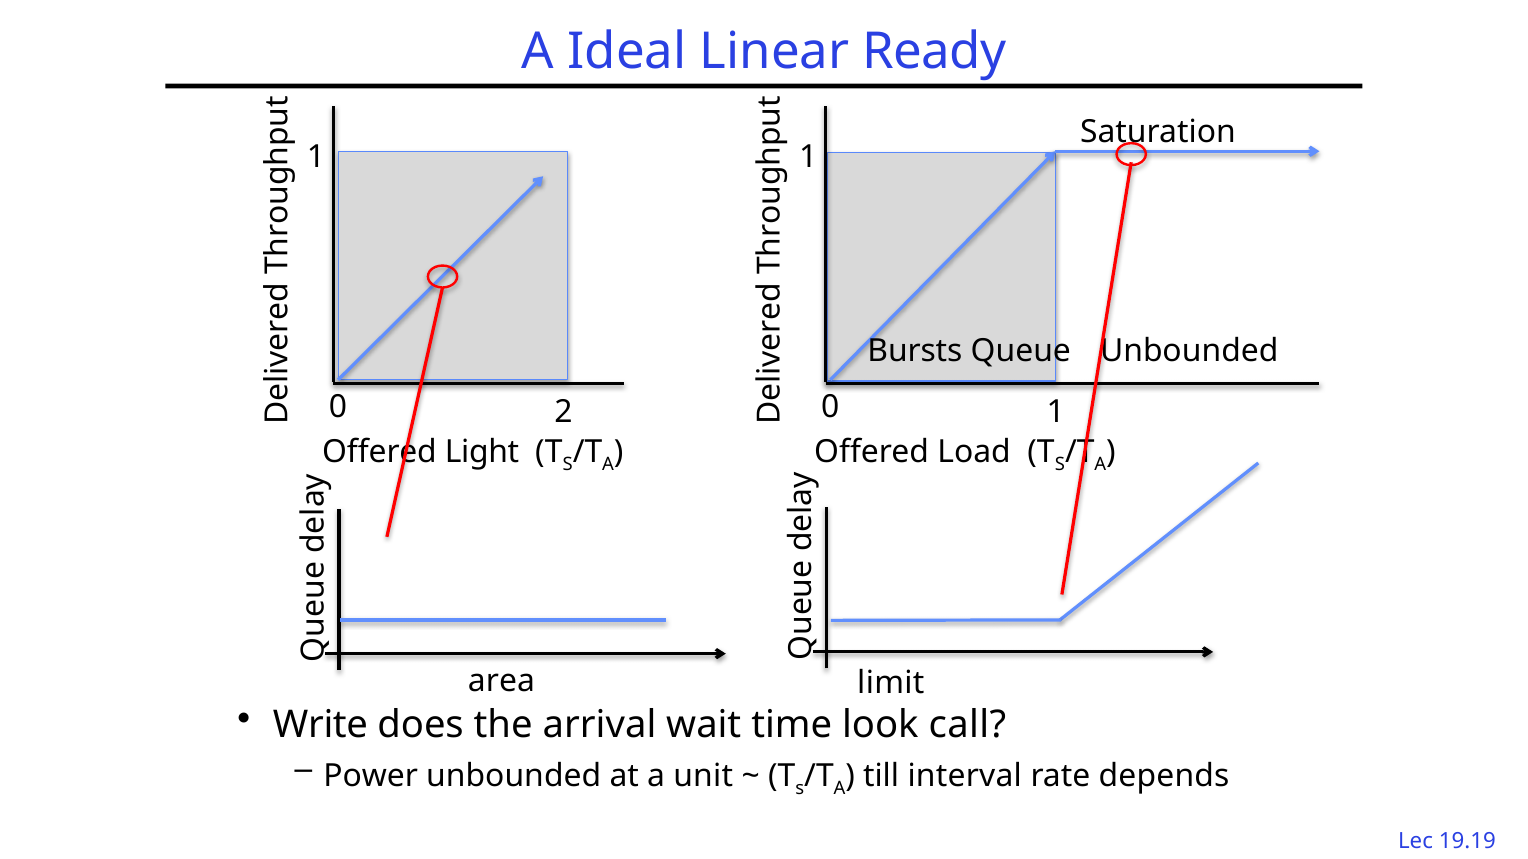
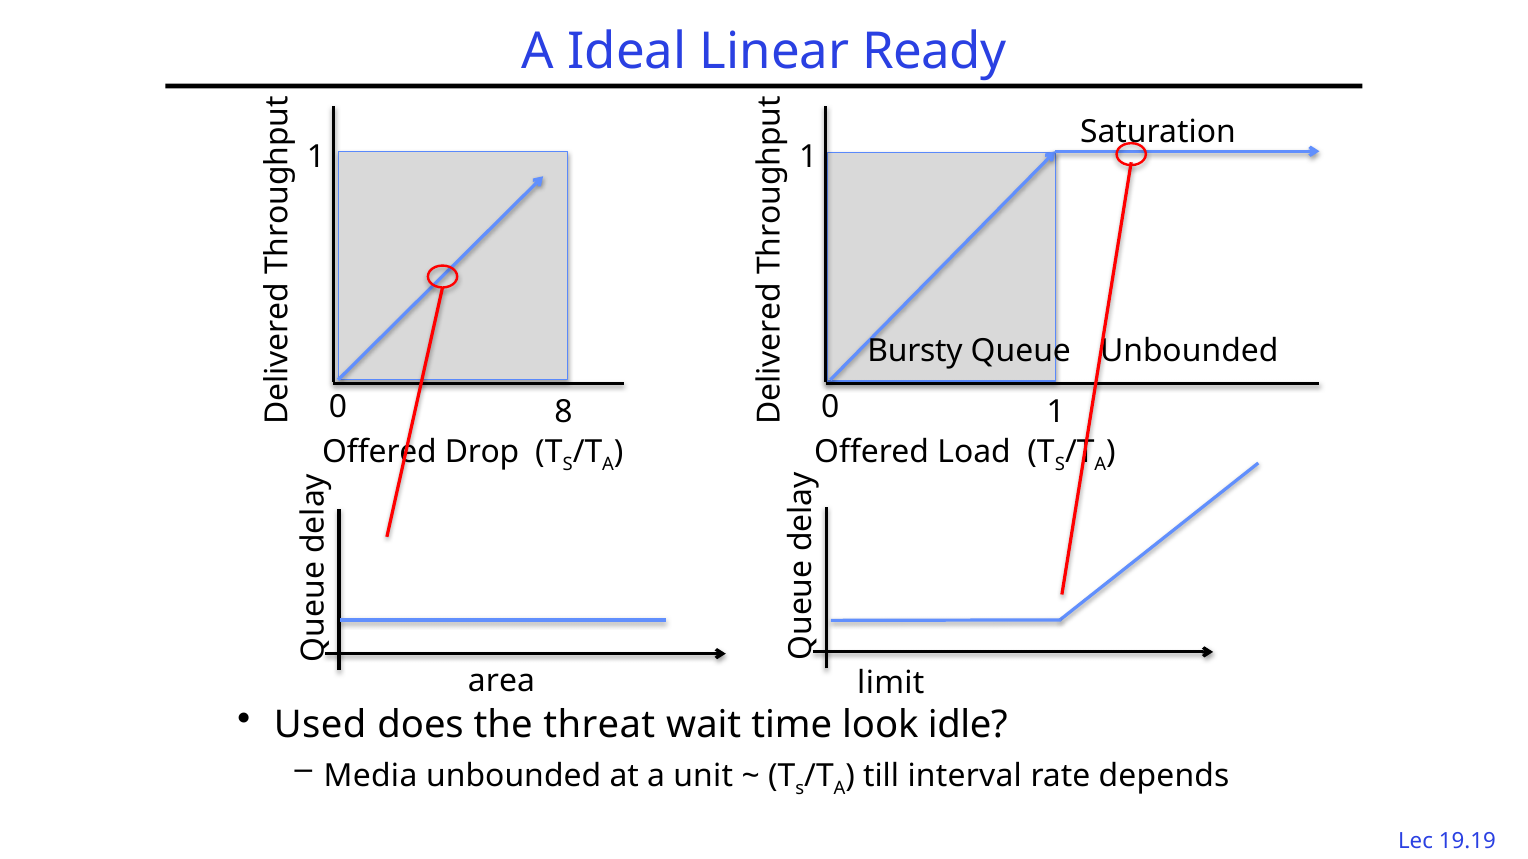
Bursts: Bursts -> Bursty (915, 351)
2: 2 -> 8 (564, 412)
Light: Light -> Drop (482, 453)
Write: Write -> Used (320, 725)
arrival: arrival -> threat (599, 725)
call: call -> idle (968, 725)
Power: Power -> Media (370, 776)
